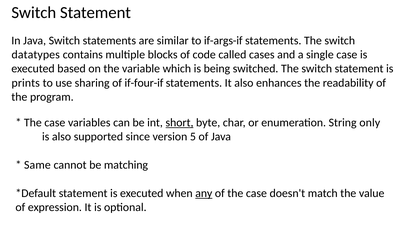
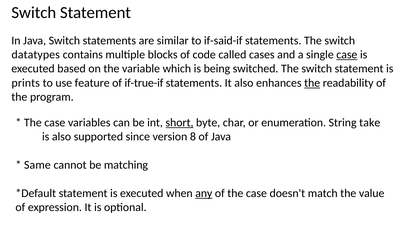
if-args-if: if-args-if -> if-said-if (223, 41)
case underline: none -> present (347, 55)
sharing: sharing -> feature (92, 83)
if-four-if: if-four-if -> if-true-if (144, 83)
the underline: none -> present (312, 83)
only: only -> take (370, 123)
5: 5 -> 8 (193, 137)
